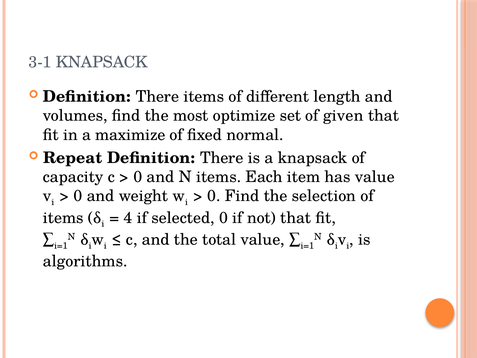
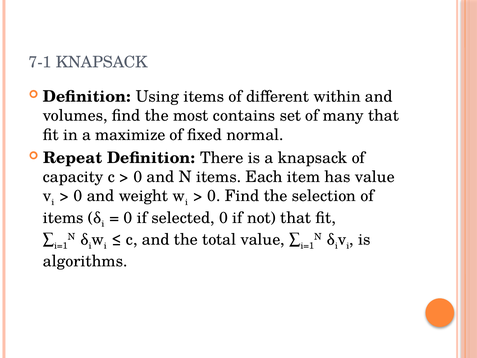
3-1: 3-1 -> 7-1 (40, 62)
There: There -> Using (157, 97)
length: length -> within (337, 97)
optimize: optimize -> contains (244, 116)
given: given -> many (343, 116)
4: 4 -> 0 (128, 218)
